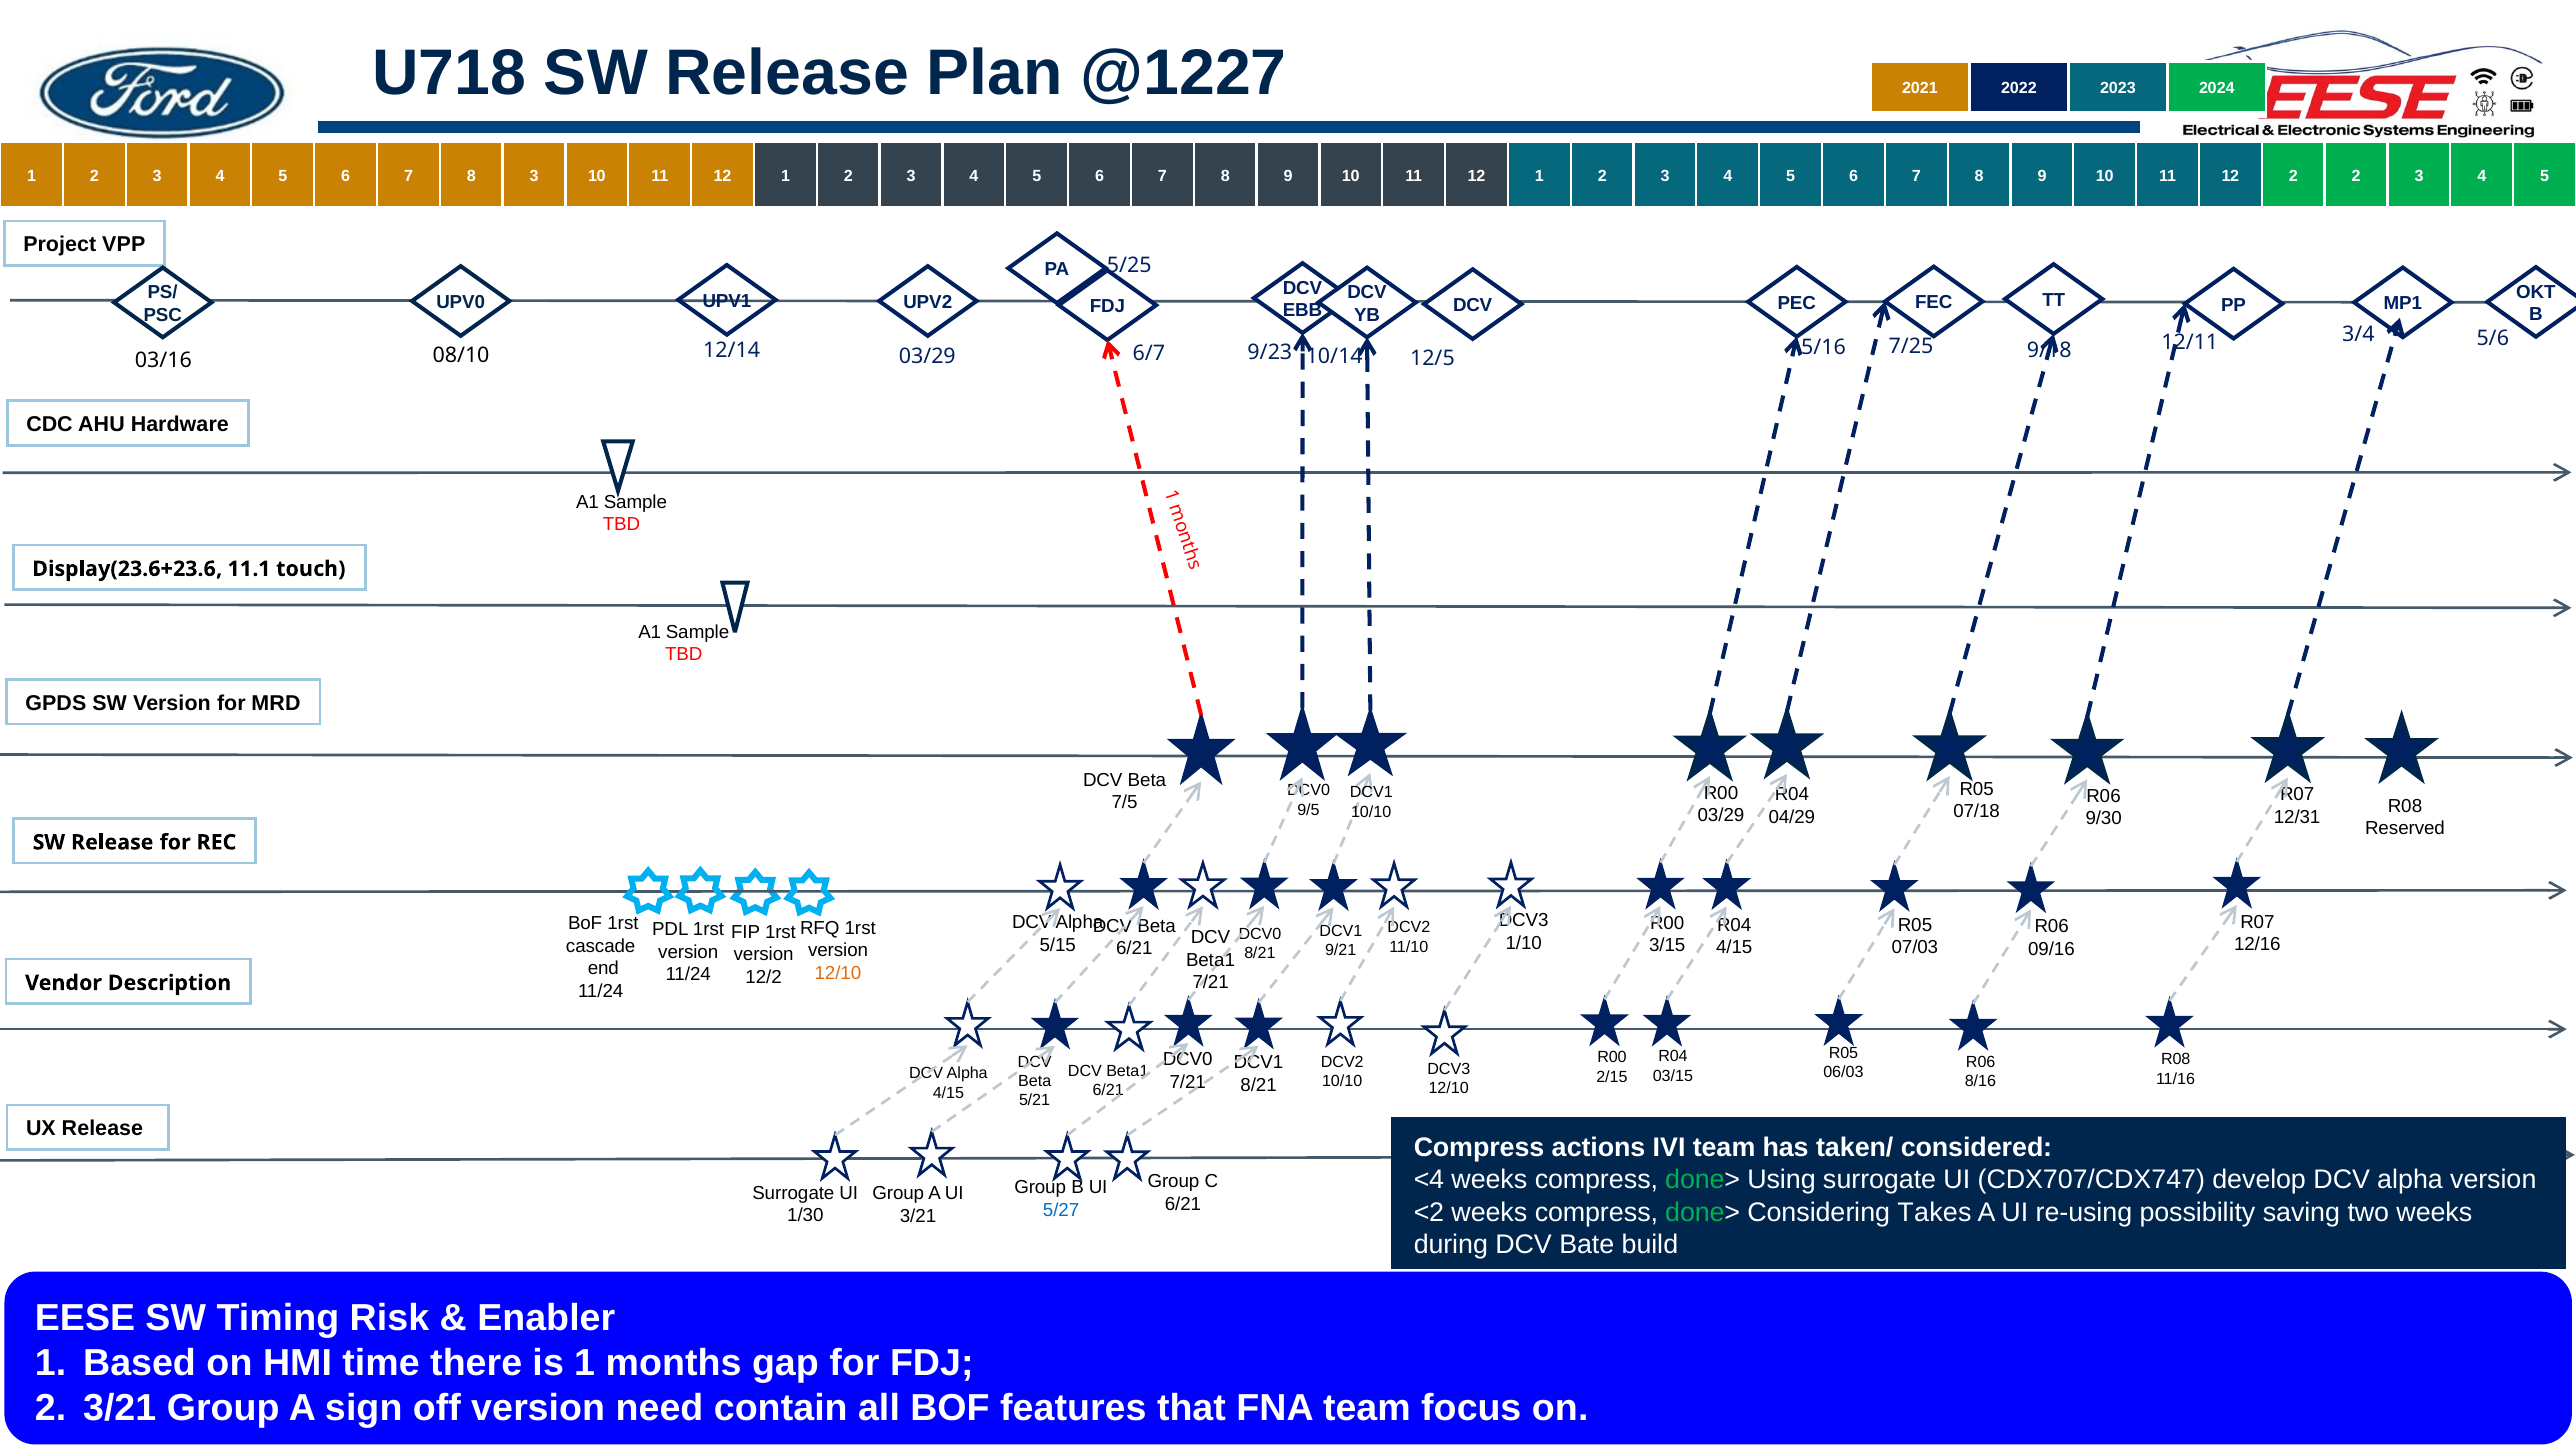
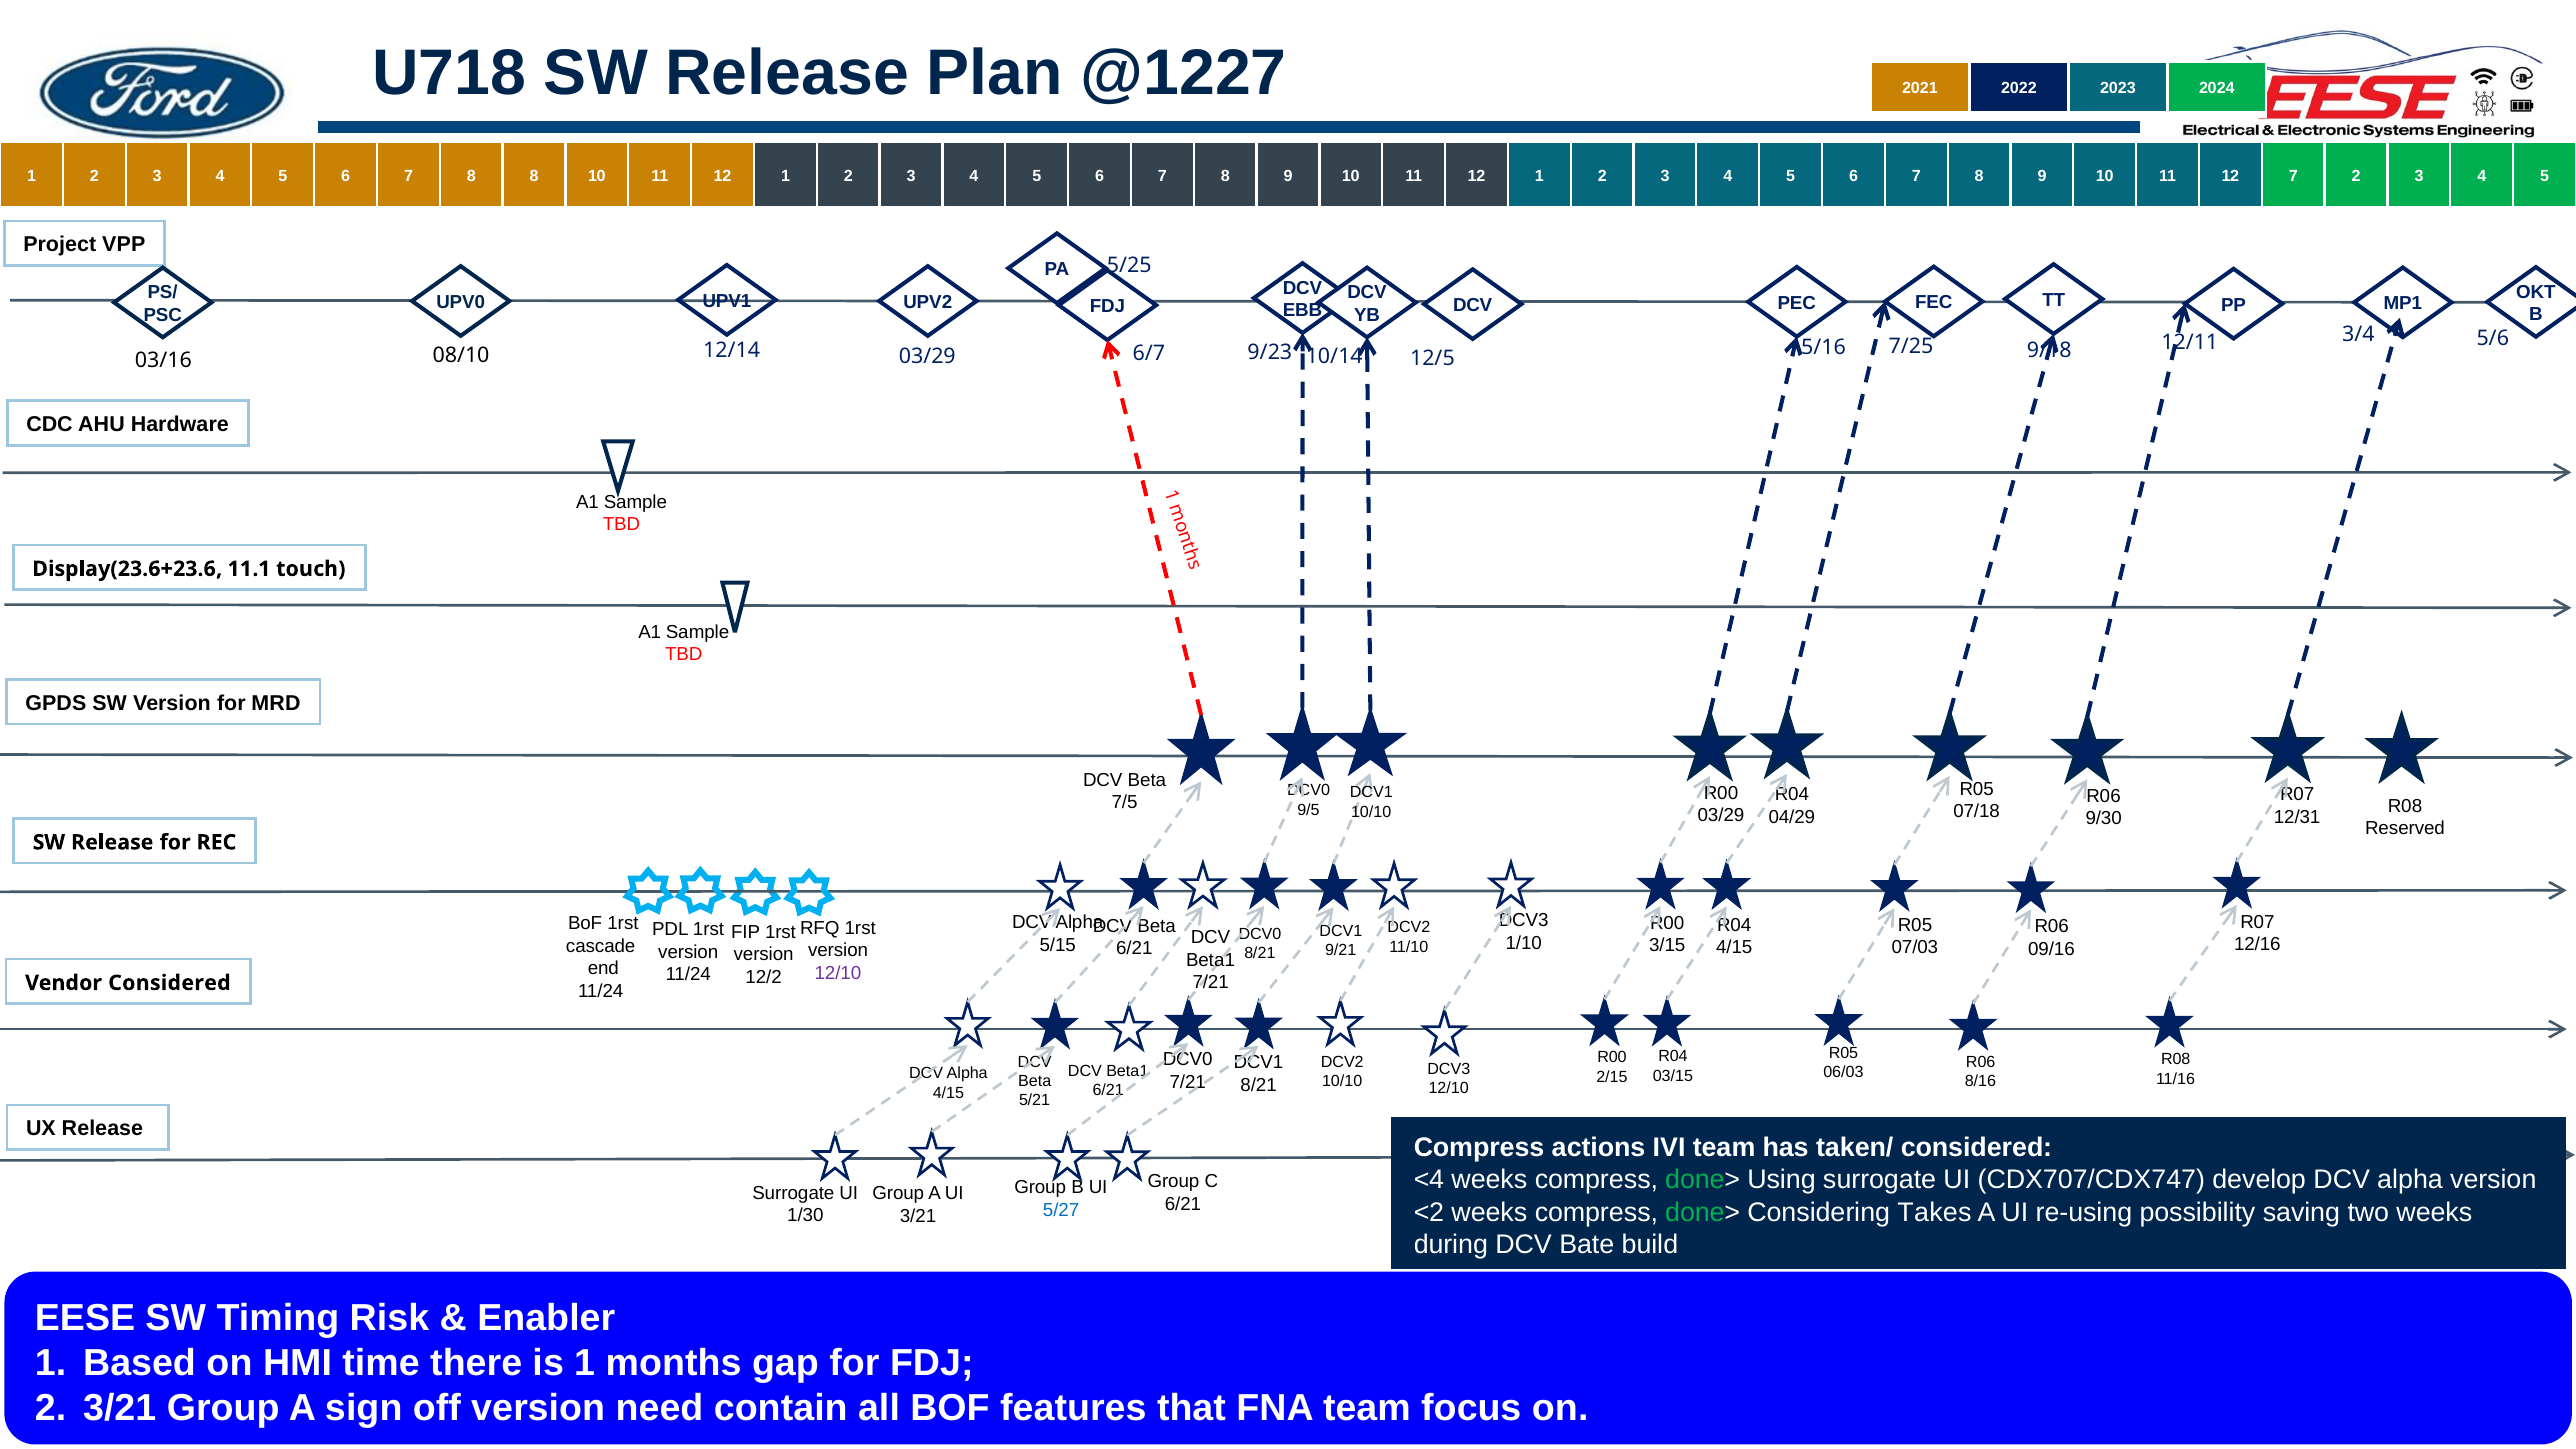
8 3: 3 -> 8 (534, 176)
12 2: 2 -> 7 (2293, 176)
12/10 colour: orange -> purple (838, 973)
Vendor Description: Description -> Considered (169, 983)
